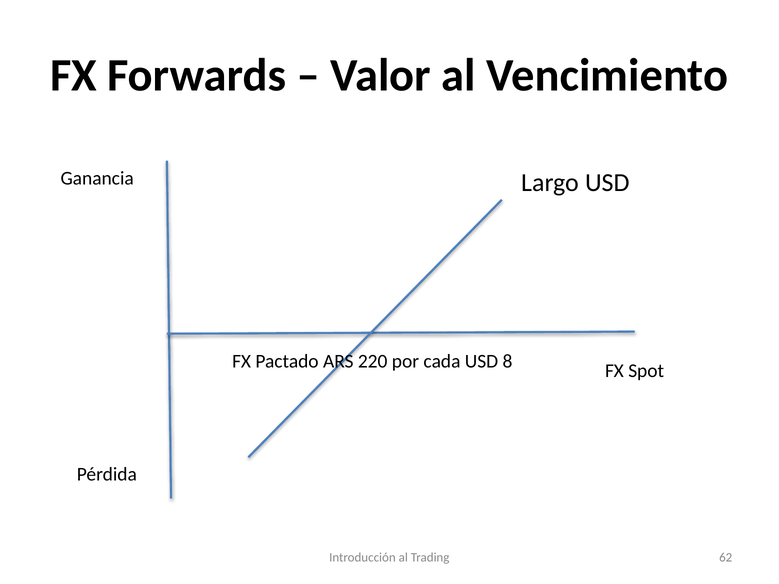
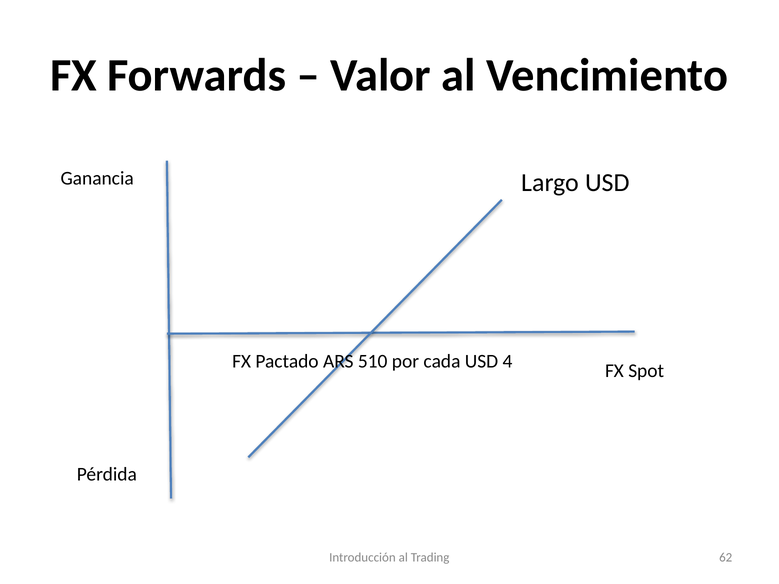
220: 220 -> 510 (373, 361)
8: 8 -> 4 (508, 361)
